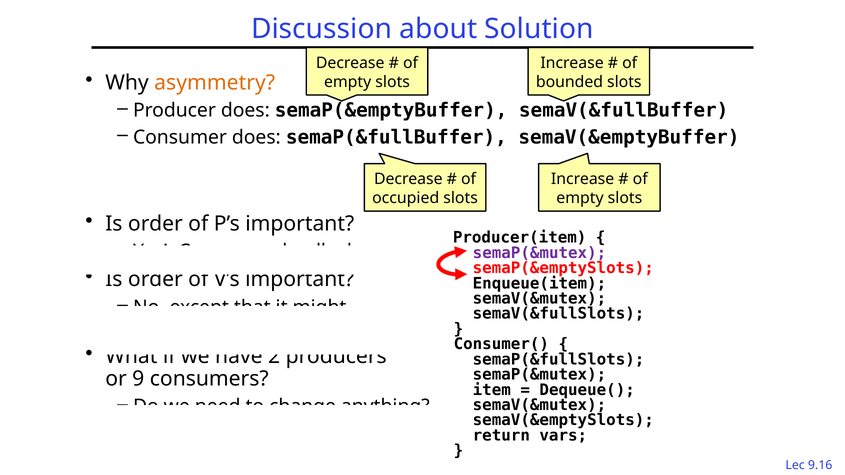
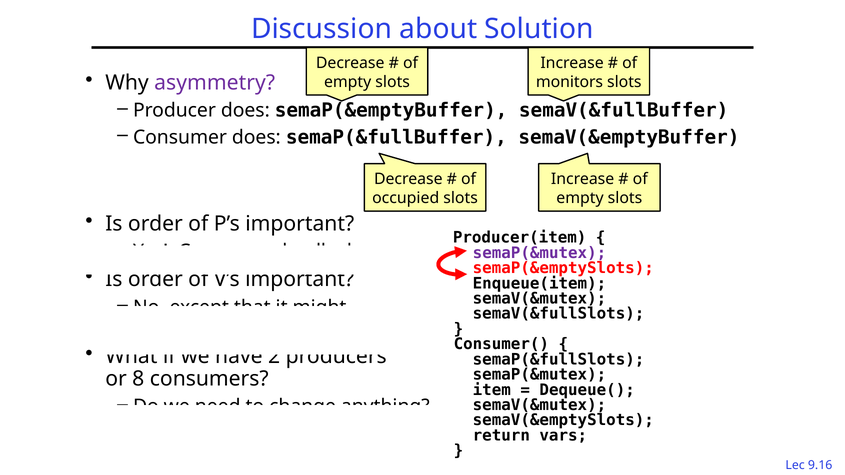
asymmetry colour: orange -> purple (215, 83)
bounded: bounded -> monitors (570, 82)
9: 9 -> 8 (138, 379)
